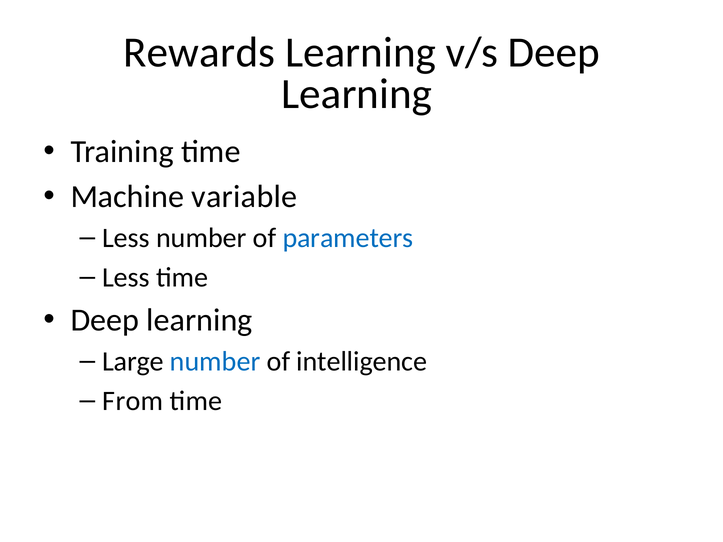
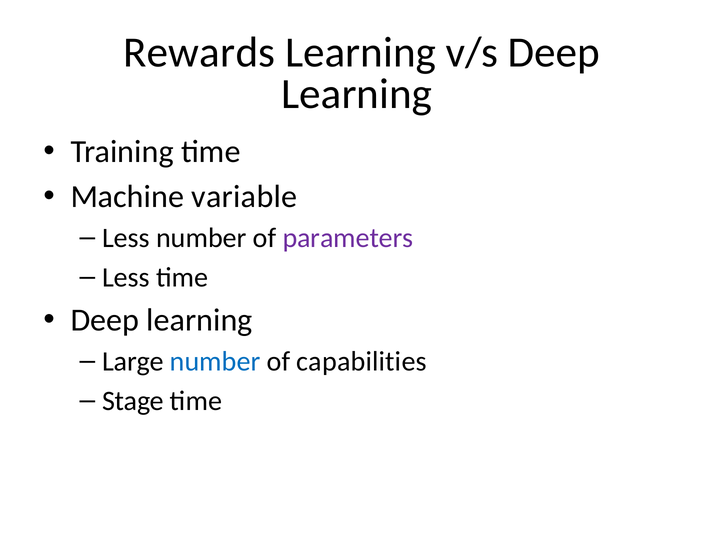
parameters colour: blue -> purple (348, 238)
intelligence: intelligence -> capabilities (362, 362)
From: From -> Stage (133, 401)
